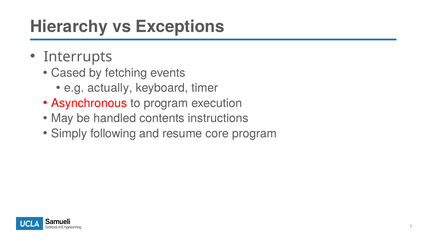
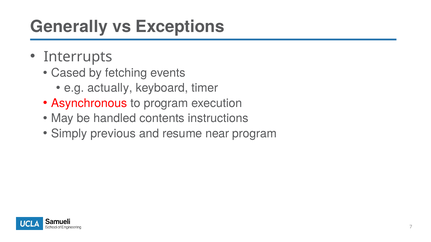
Hierarchy: Hierarchy -> Generally (69, 27)
following: following -> previous (113, 134)
core: core -> near (217, 134)
